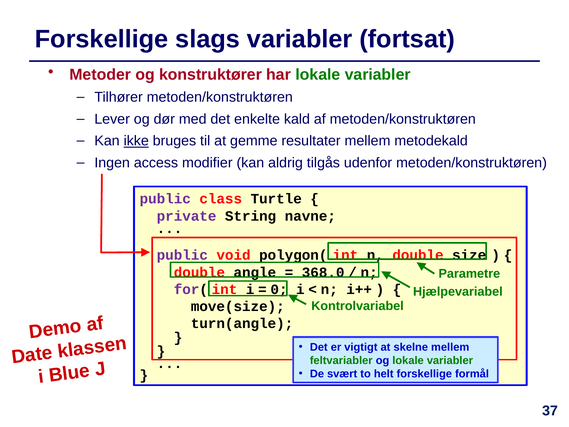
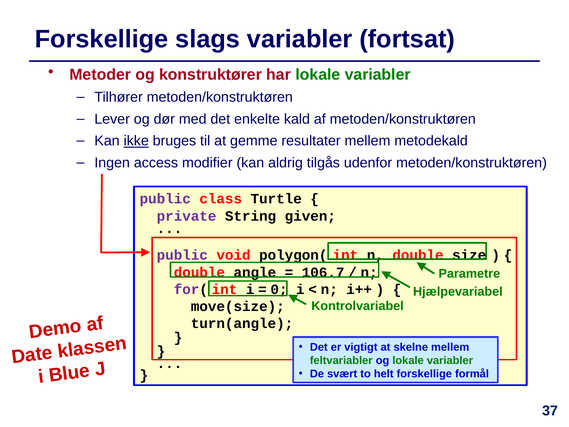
navne: navne -> given (310, 216)
368.0: 368.0 -> 106.7 (323, 272)
